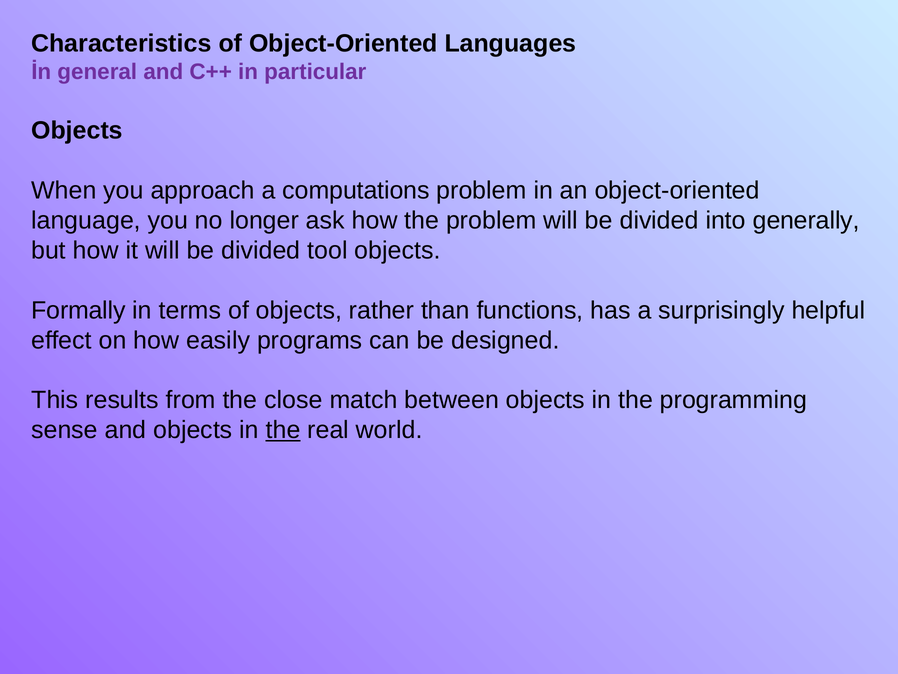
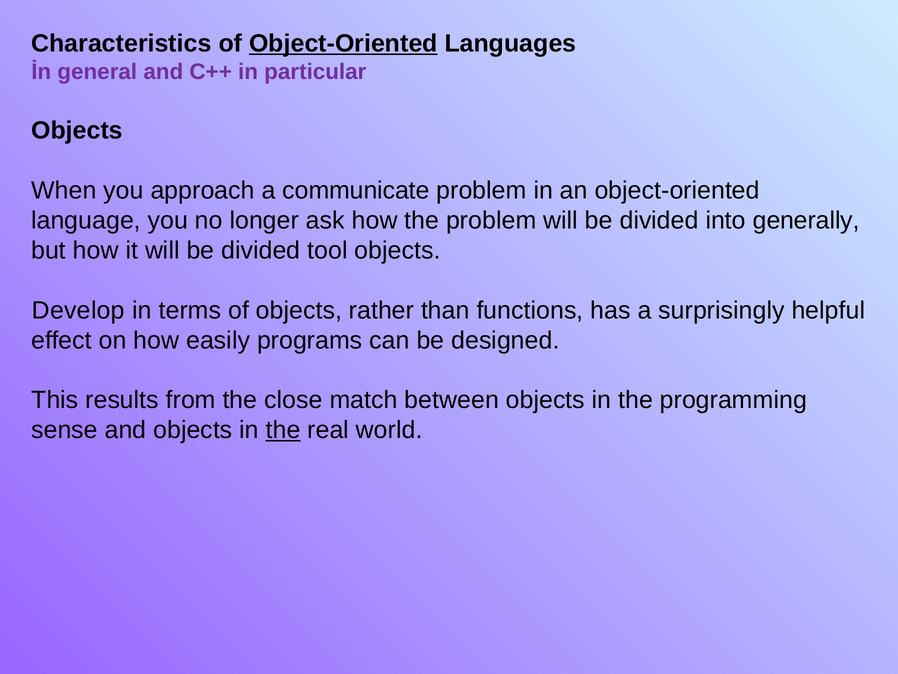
Object-Oriented underline: none -> present (343, 44)
computations: computations -> communicate (356, 190)
Formally: Formally -> Develop (78, 310)
